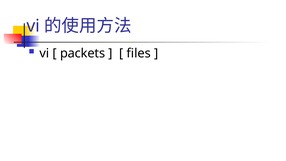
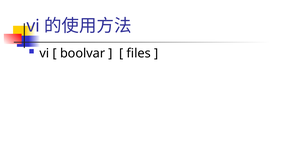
packets: packets -> boolvar (83, 53)
